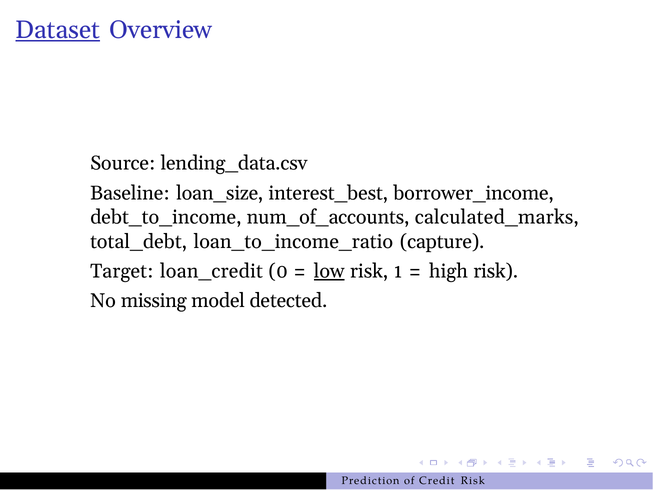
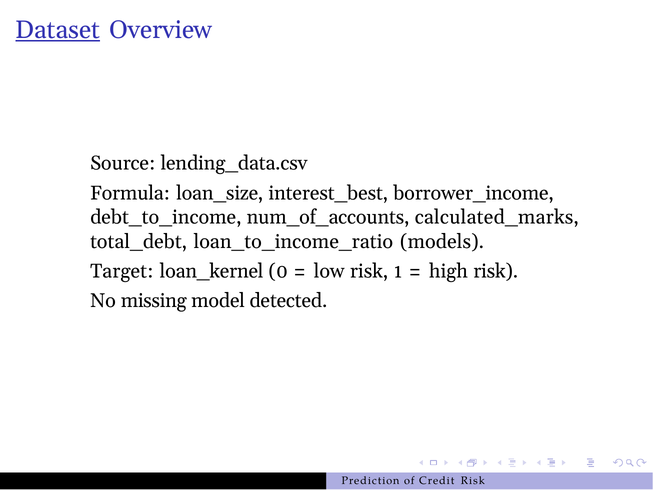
Baseline: Baseline -> Formula (130, 193)
capture: capture -> models (442, 242)
loan_credit: loan_credit -> loan_kernel (212, 271)
low underline: present -> none (329, 271)
